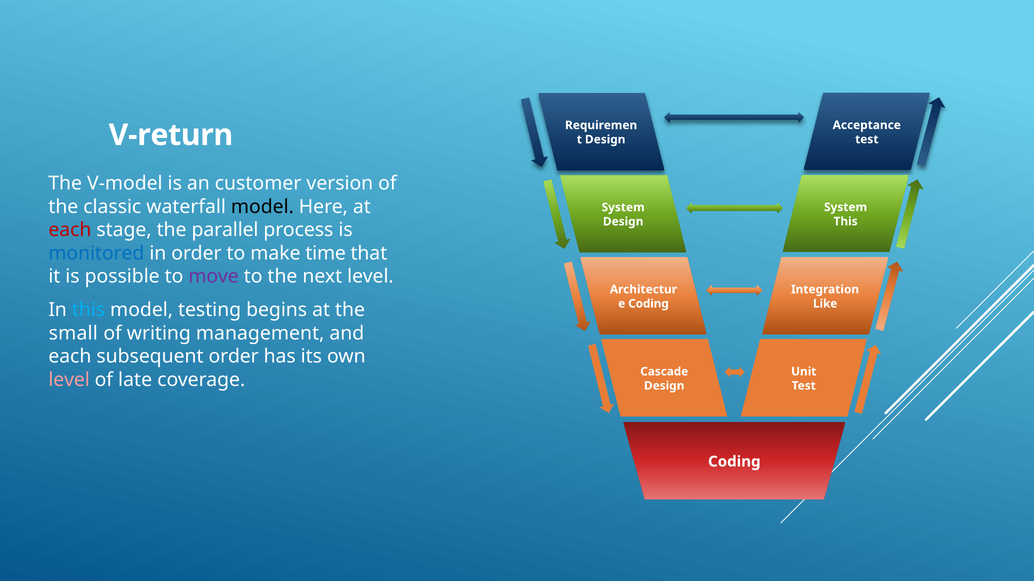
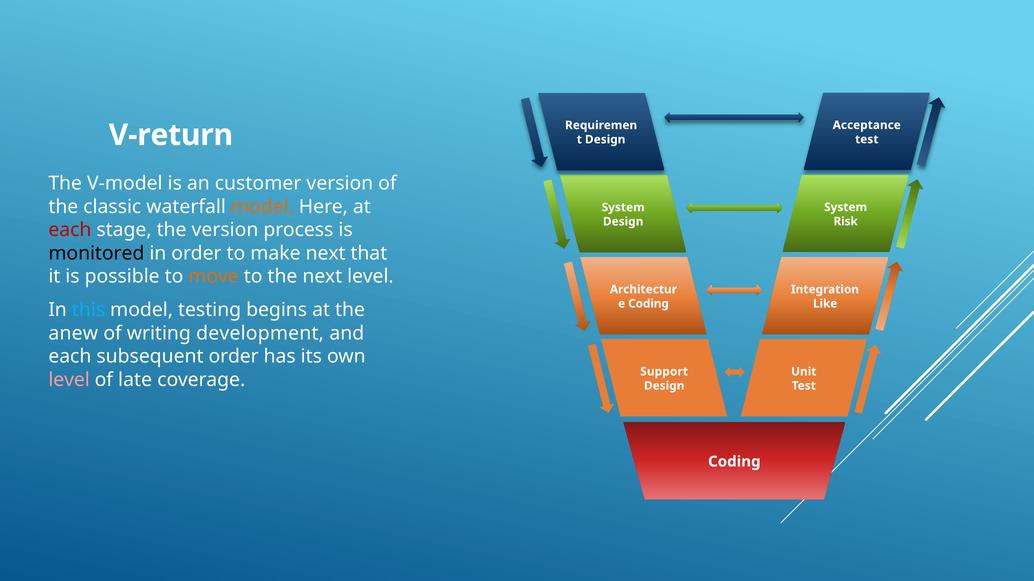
model colour: black -> orange (262, 207)
This: This -> Risk (846, 222)
the parallel: parallel -> version (225, 230)
monitored colour: blue -> black (96, 254)
make time: time -> next (326, 254)
move colour: purple -> orange (214, 277)
small: small -> anew (73, 334)
management: management -> development (260, 334)
Cascade: Cascade -> Support (664, 372)
